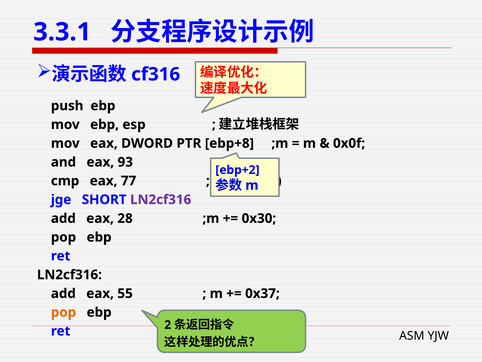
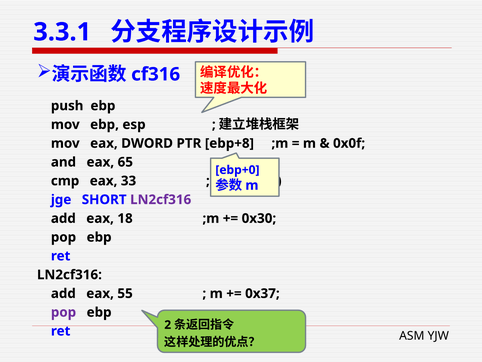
93: 93 -> 65 (125, 162)
ebp+2: ebp+2 -> ebp+0 (237, 170)
77: 77 -> 33 (129, 181)
28: 28 -> 18 (125, 218)
pop colour: orange -> purple (64, 312)
